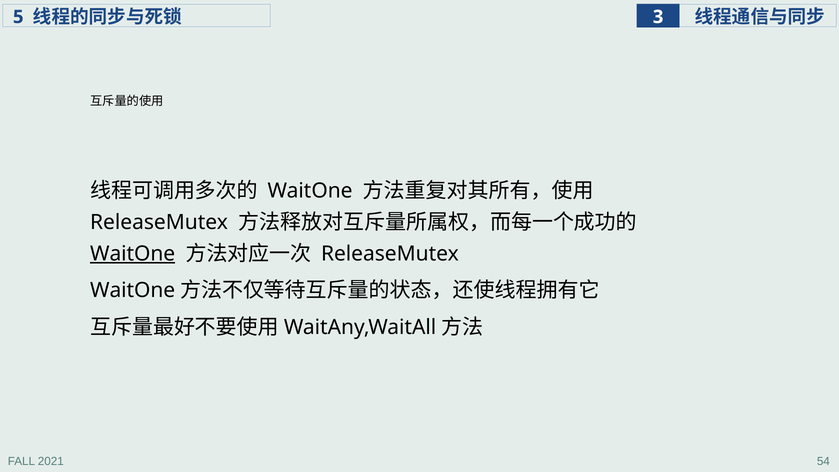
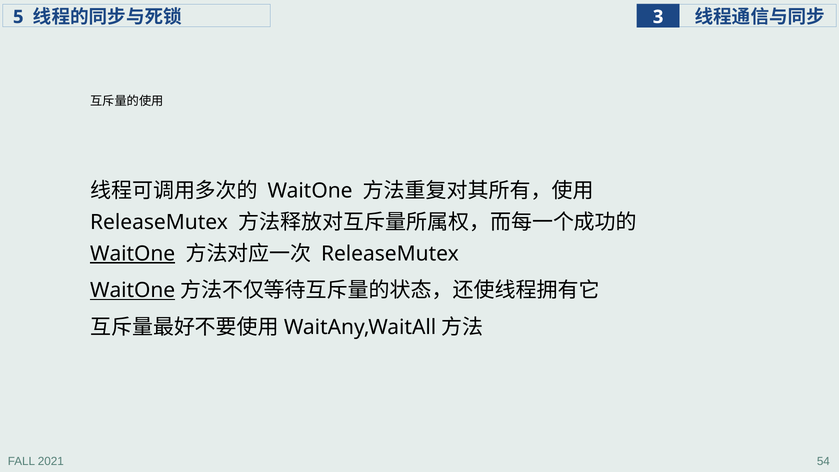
WaitOne underline: none -> present (133, 291)
